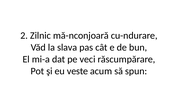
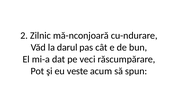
slava: slava -> darul (67, 47)
